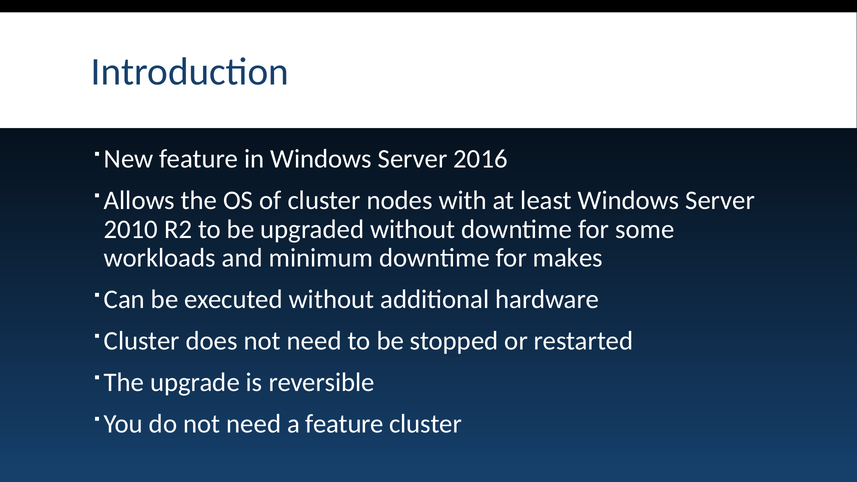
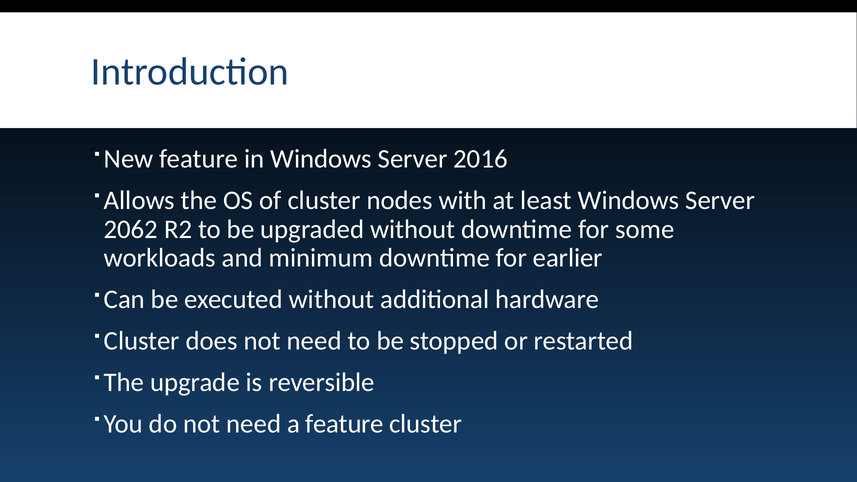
2010: 2010 -> 2062 (131, 229)
makes: makes -> earlier (568, 258)
